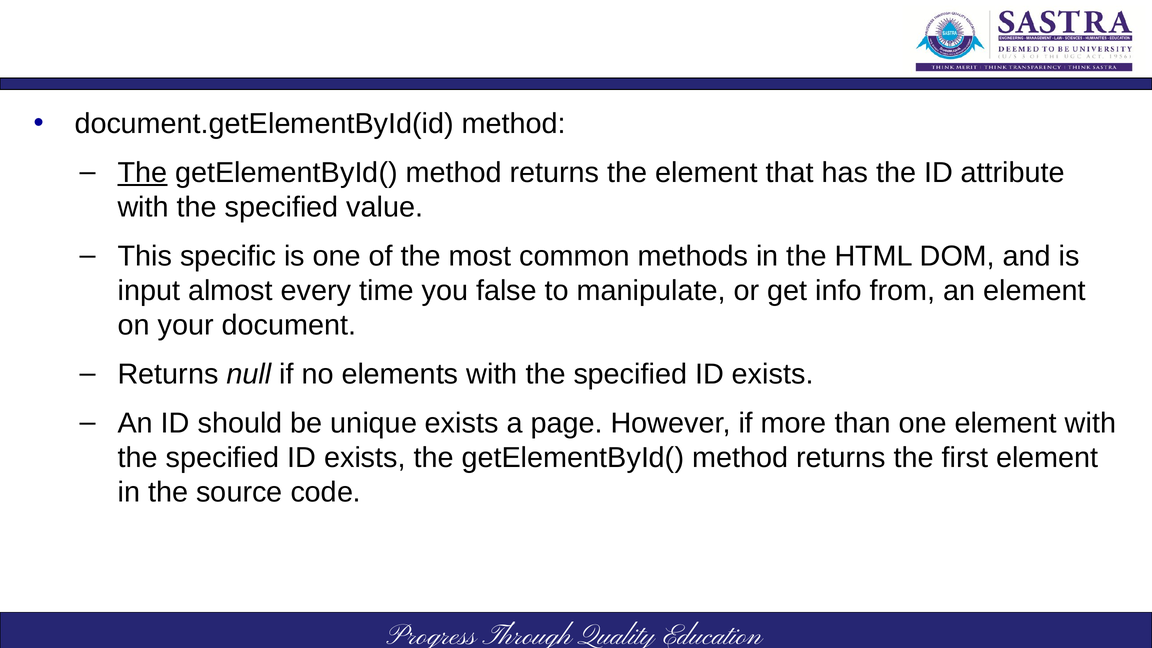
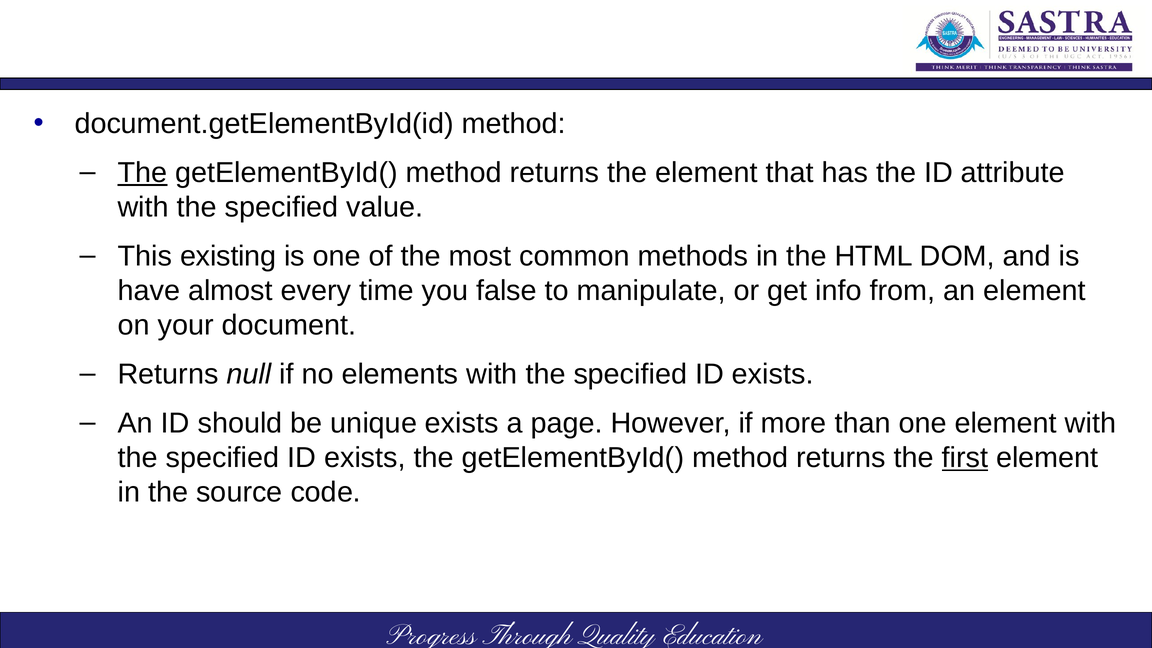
specific: specific -> existing (228, 256)
input: input -> have (149, 291)
first underline: none -> present (965, 458)
